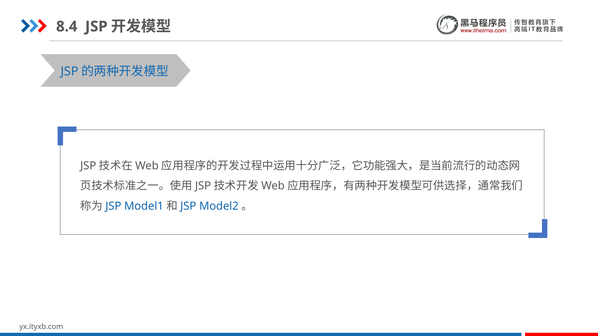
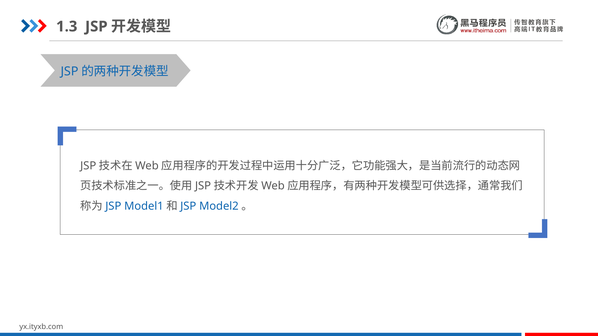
8.4: 8.4 -> 1.3 (67, 27)
